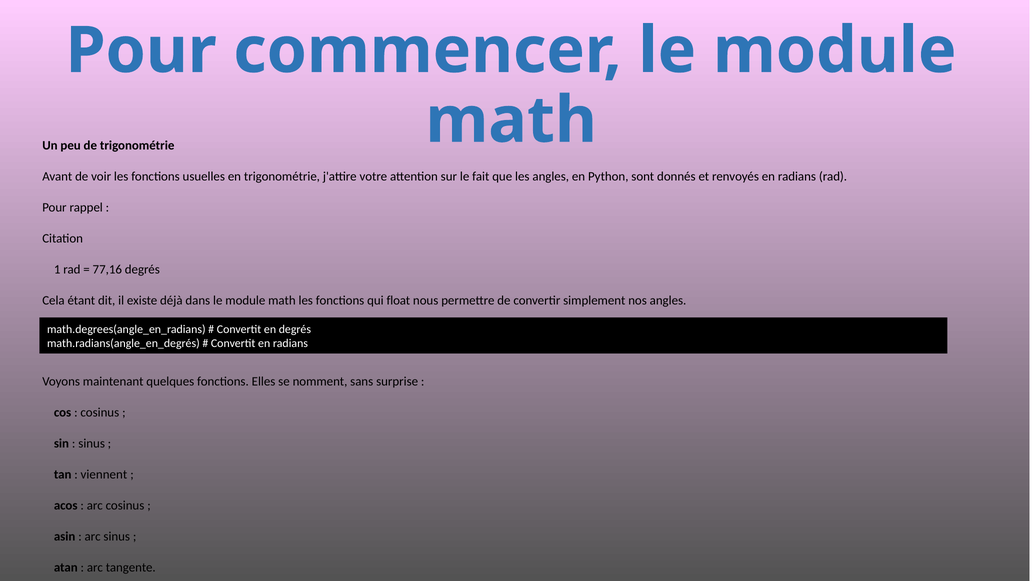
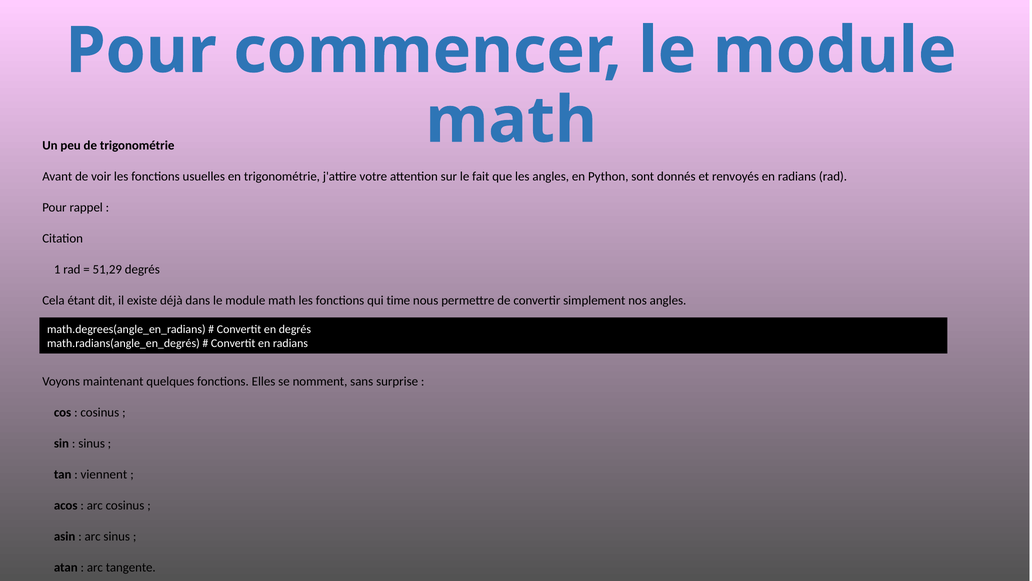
77,16: 77,16 -> 51,29 (107, 269)
float: float -> time (398, 300)
